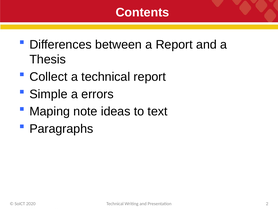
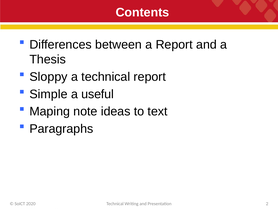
Collect: Collect -> Sloppy (49, 77)
errors: errors -> useful (98, 94)
